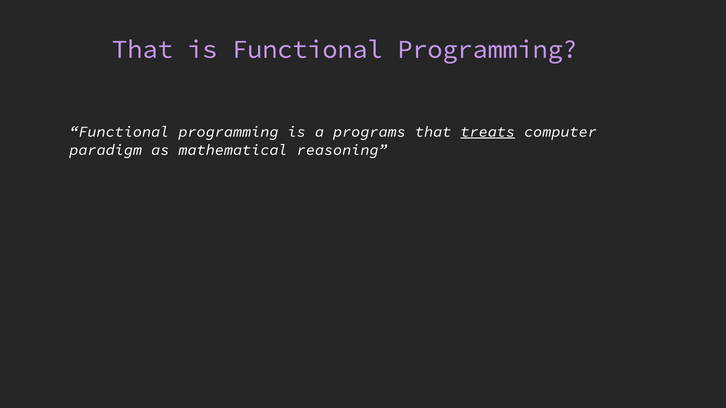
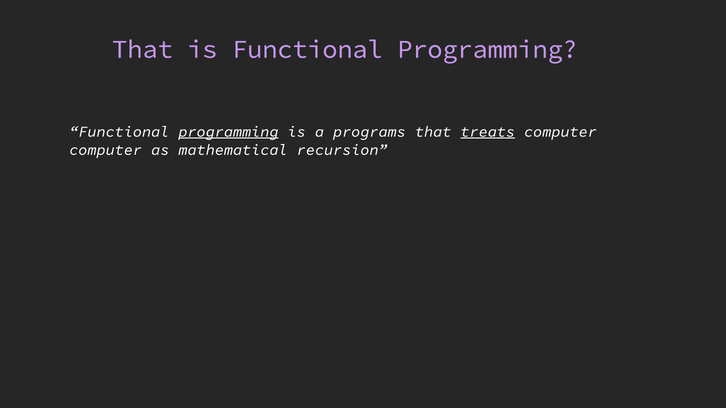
programming underline: none -> present (228, 132)
paradigm: paradigm -> computer (106, 150)
reasoning: reasoning -> recursion (342, 150)
